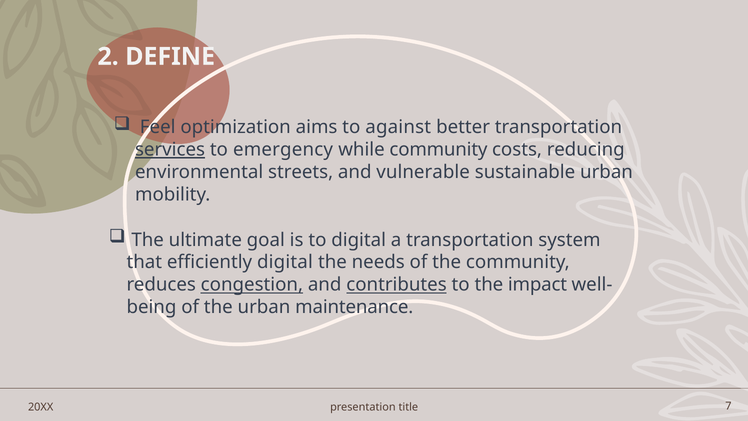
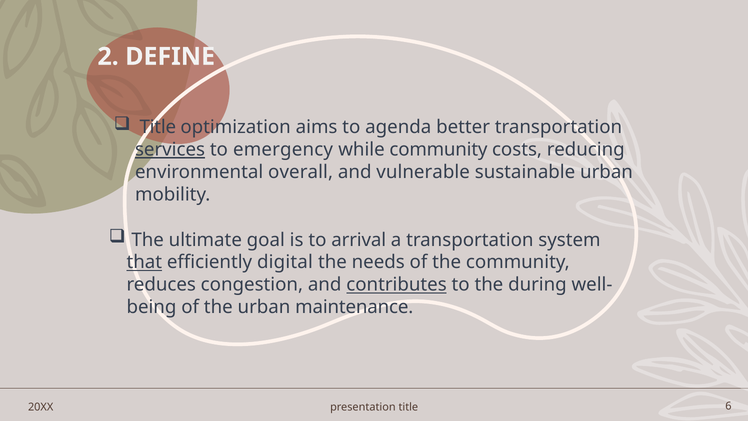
Feel: Feel -> Title (158, 127)
against: against -> agenda (398, 127)
streets: streets -> overall (301, 172)
to digital: digital -> arrival (359, 240)
that underline: none -> present (144, 262)
congestion underline: present -> none (252, 285)
impact: impact -> during (537, 285)
7: 7 -> 6 (728, 406)
